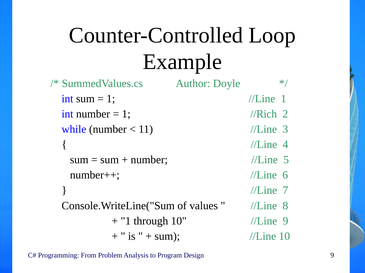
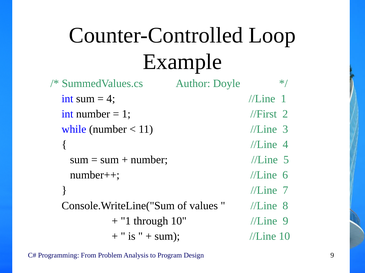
1: 1 -> 4 (111, 99)
//Rich: //Rich -> //First (264, 114)
